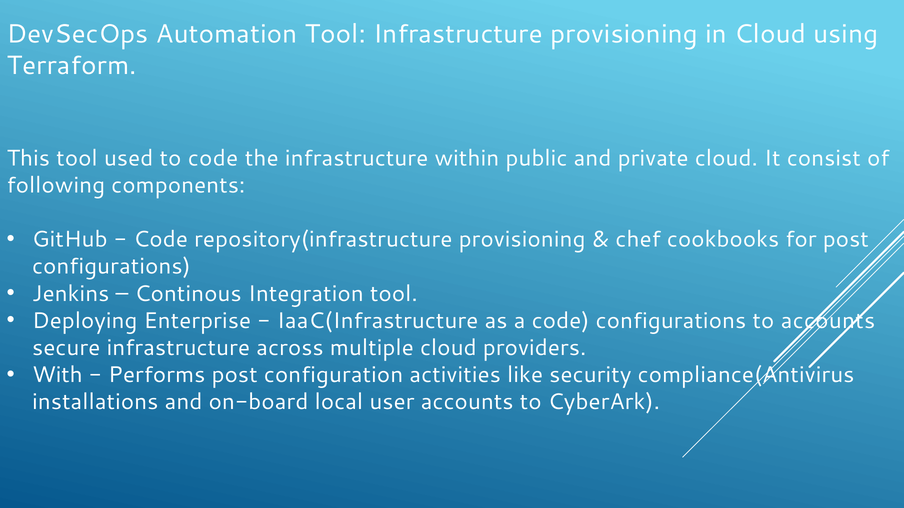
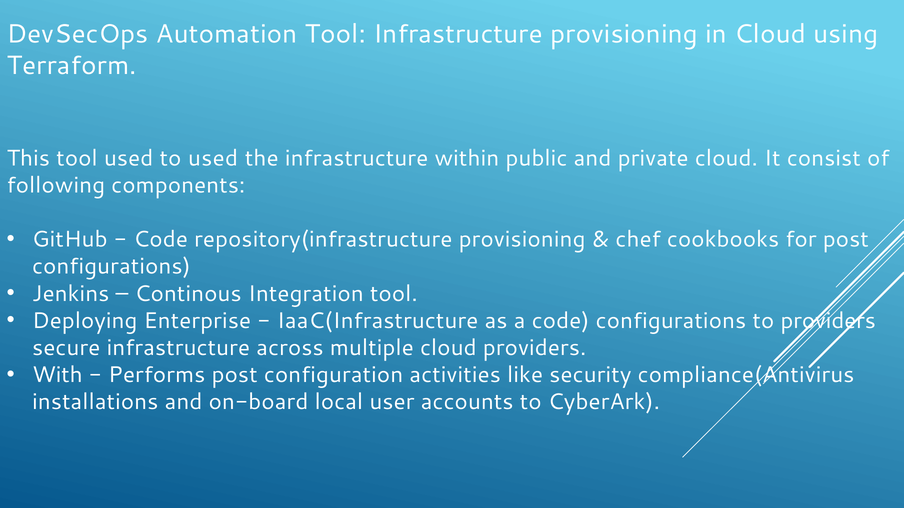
to code: code -> used (213, 158)
to accounts: accounts -> providers (828, 321)
